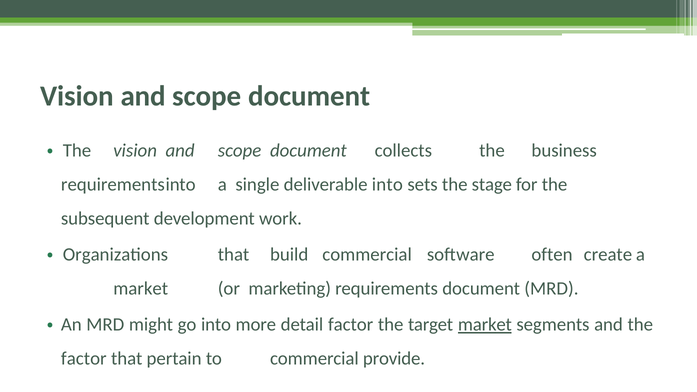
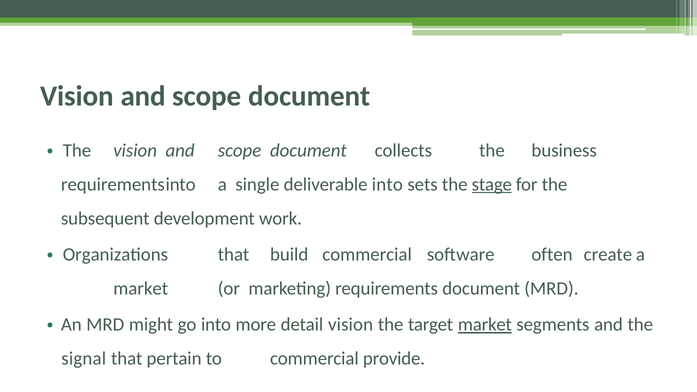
stage underline: none -> present (492, 184)
detail factor: factor -> vision (351, 325)
factor: factor -> signal (84, 359)
